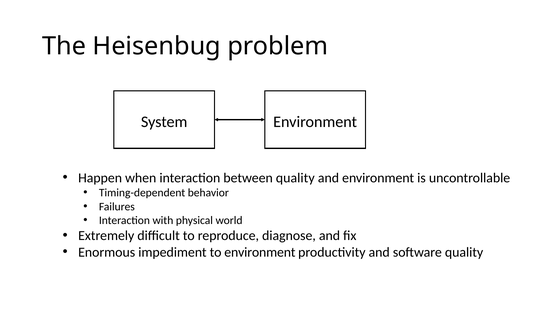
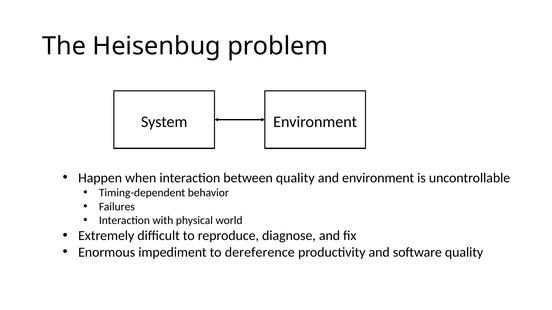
to environment: environment -> dereference (260, 253)
